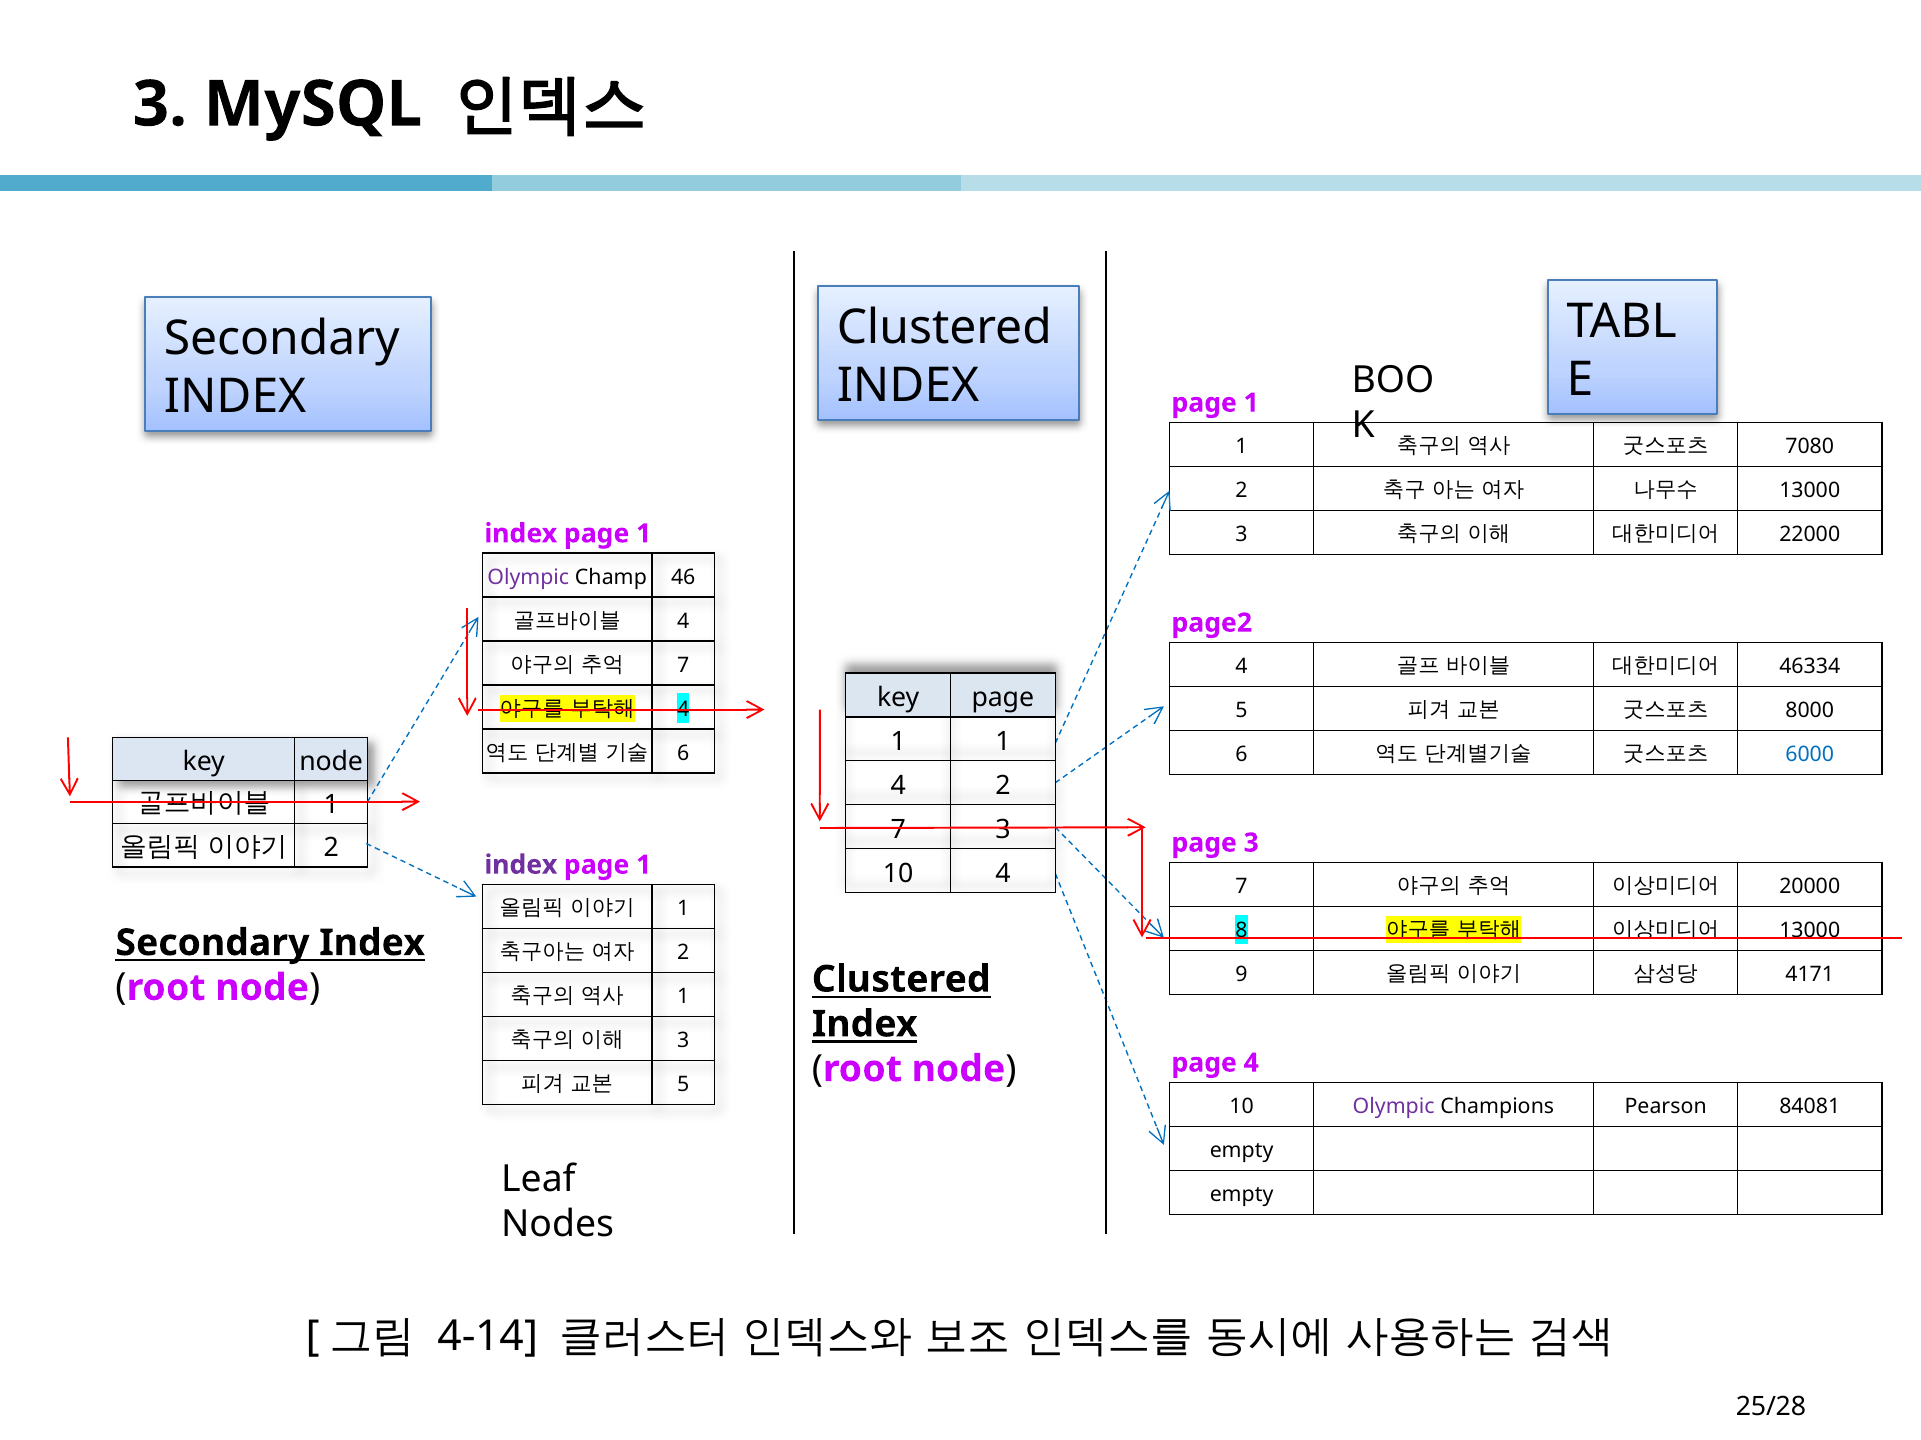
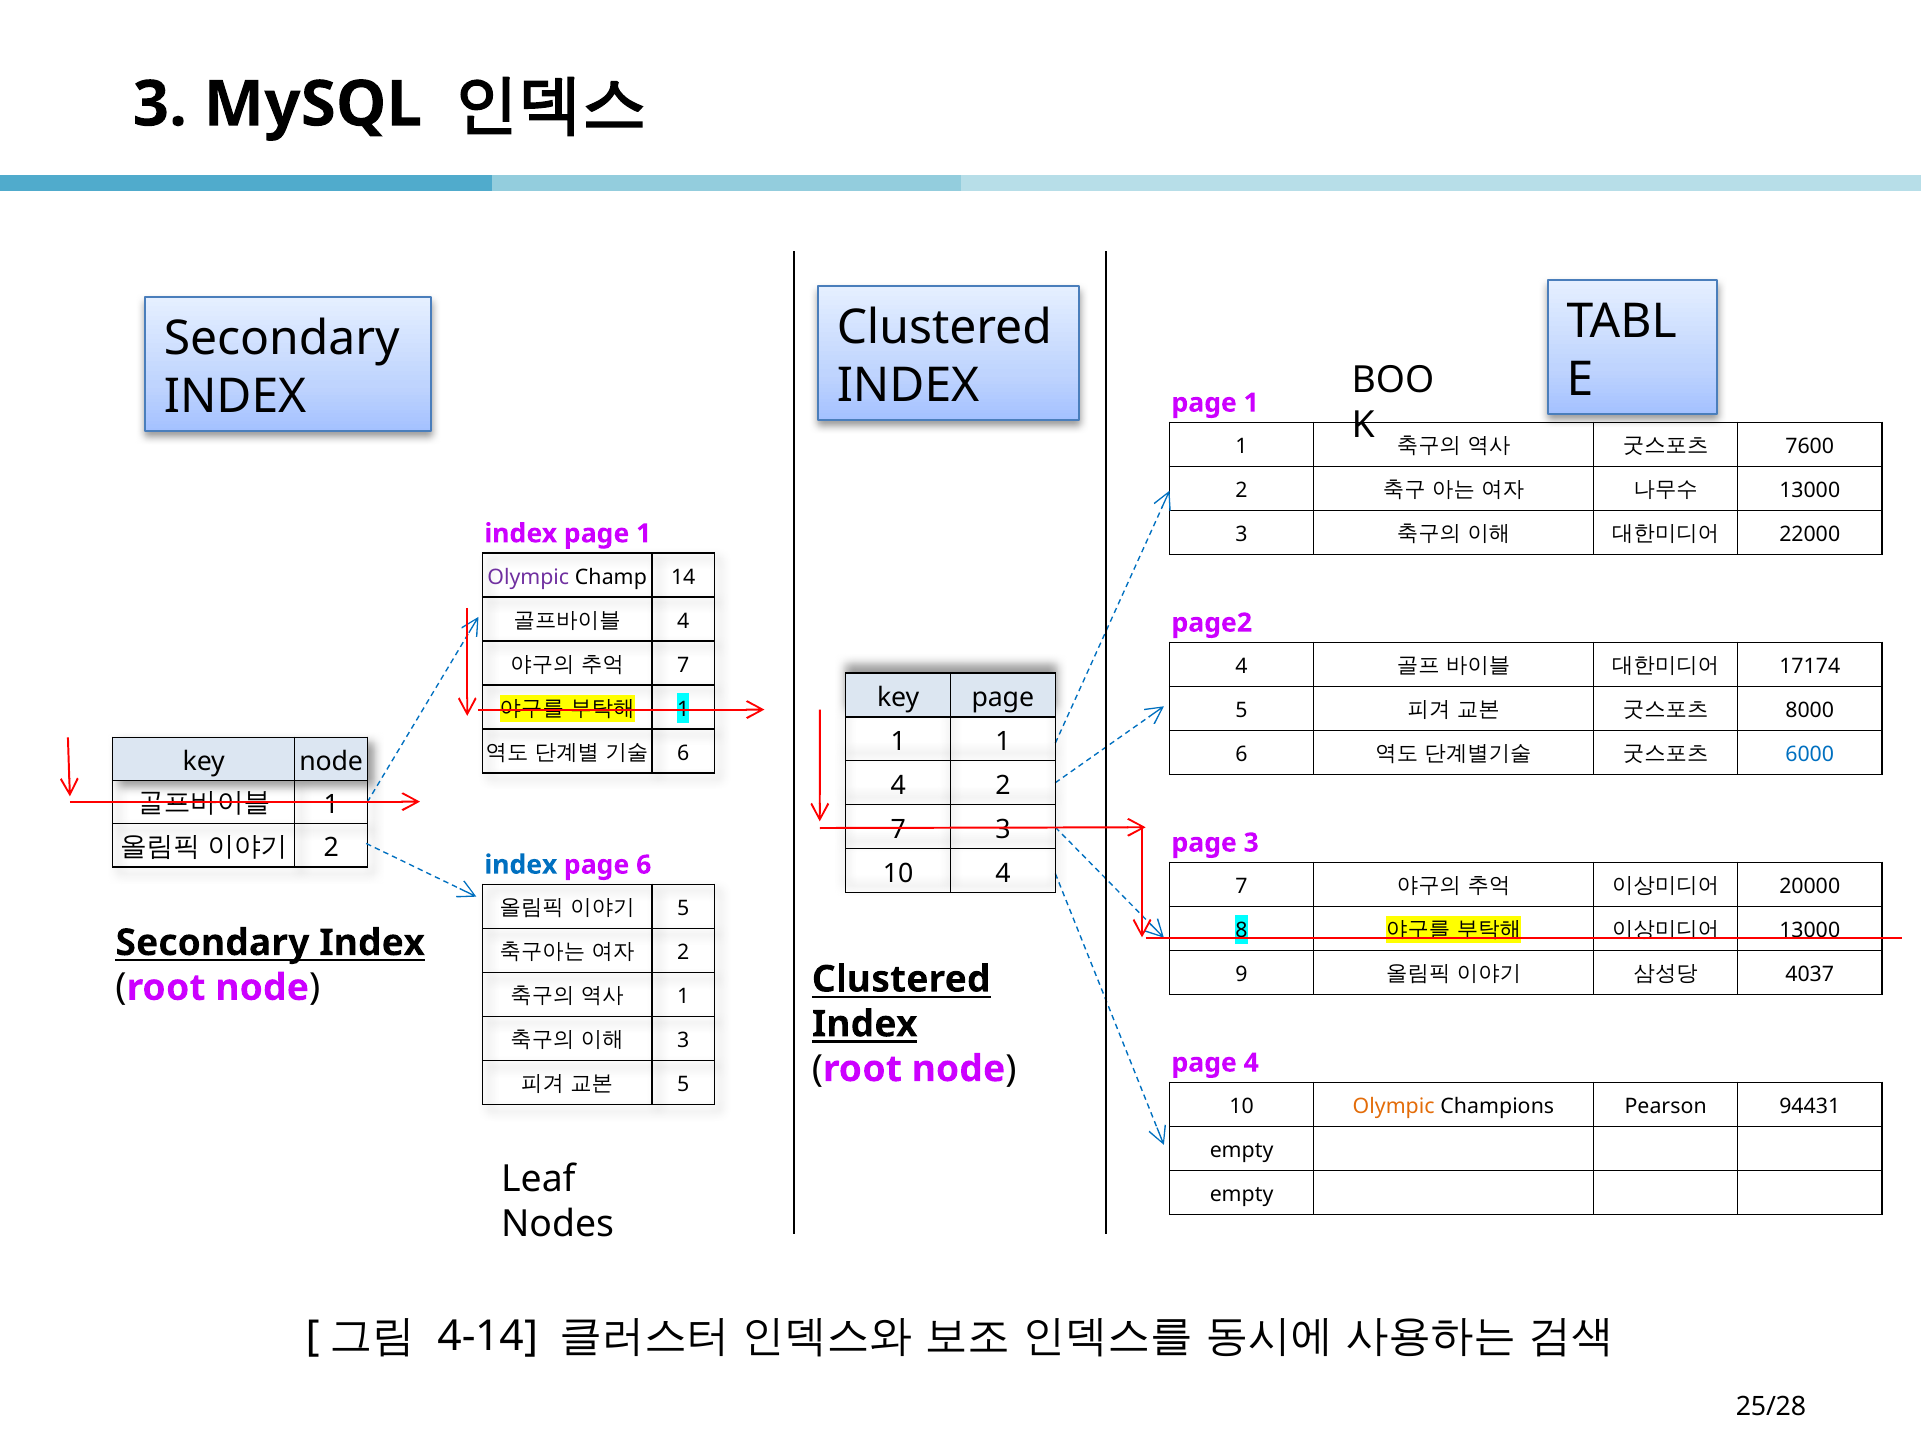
7080: 7080 -> 7600 (1810, 447)
46: 46 -> 14 (683, 578)
46334: 46334 -> 17174 (1810, 667)
4: 4 -> 1 (683, 710)
index colour: purple -> blue (521, 865)
1: 1 -> 6 (644, 865)
1: 1 -> 5 (683, 909)
4171: 4171 -> 4037 (1810, 975)
Olympic colour: purple -> orange (1394, 1107)
84081: 84081 -> 94431 (1810, 1107)
